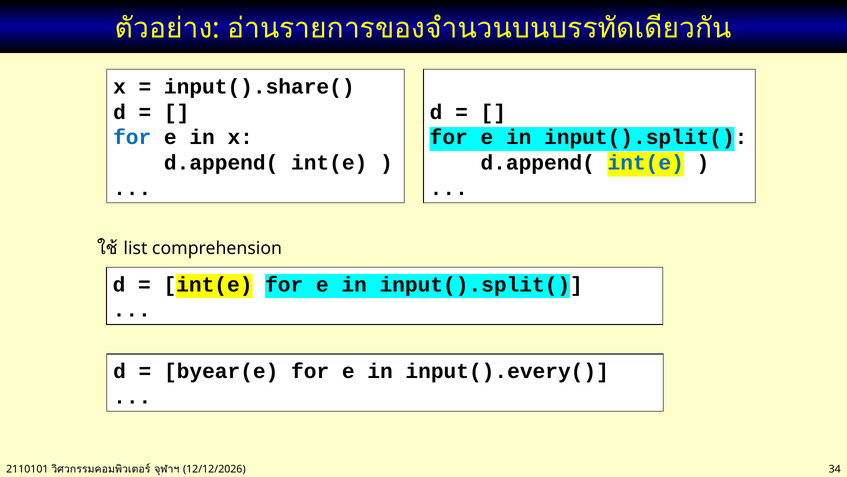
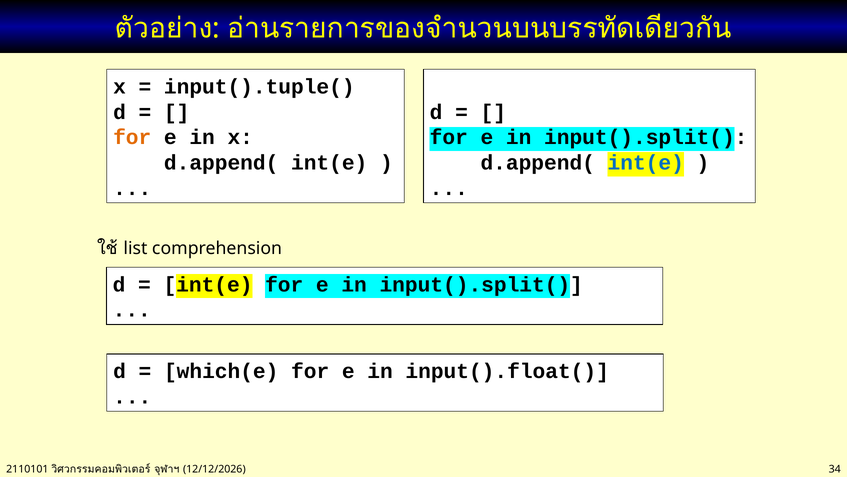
input().share(: input().share( -> input().tuple( (259, 86)
for colour: blue -> orange (132, 137)
byear(e: byear(e -> which(e (221, 371)
input().every(: input().every( -> input().float( (507, 371)
